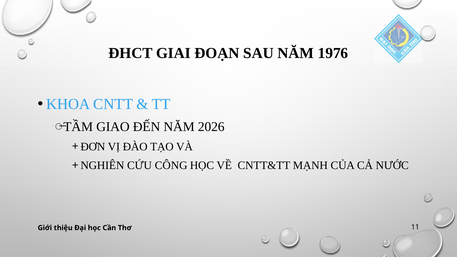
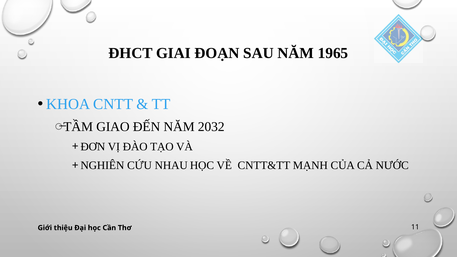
1976: 1976 -> 1965 (333, 53)
2026: 2026 -> 2032 (211, 127)
CÔNG: CÔNG -> NHAU (171, 166)
